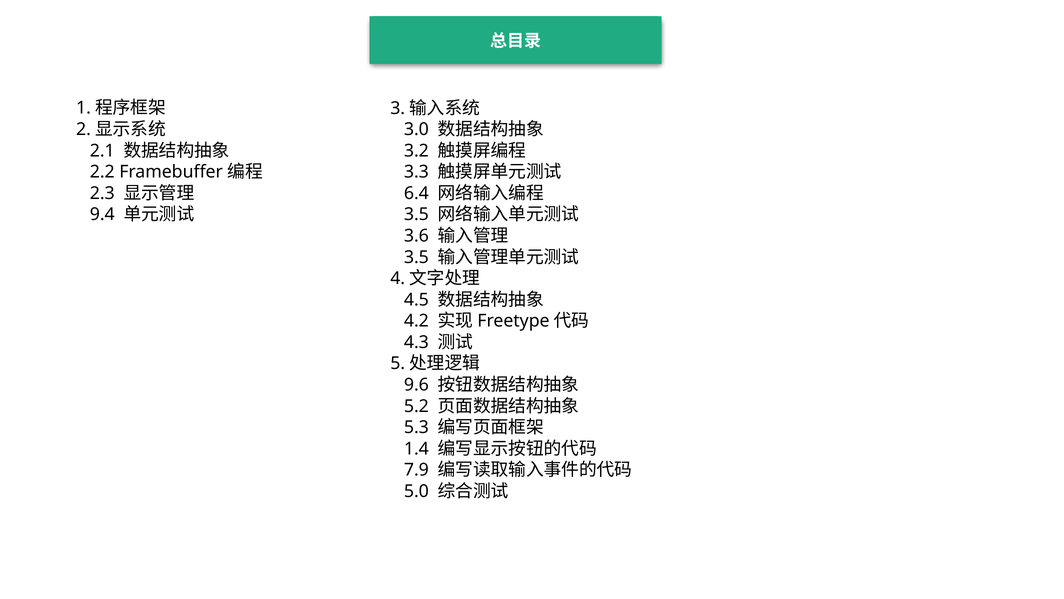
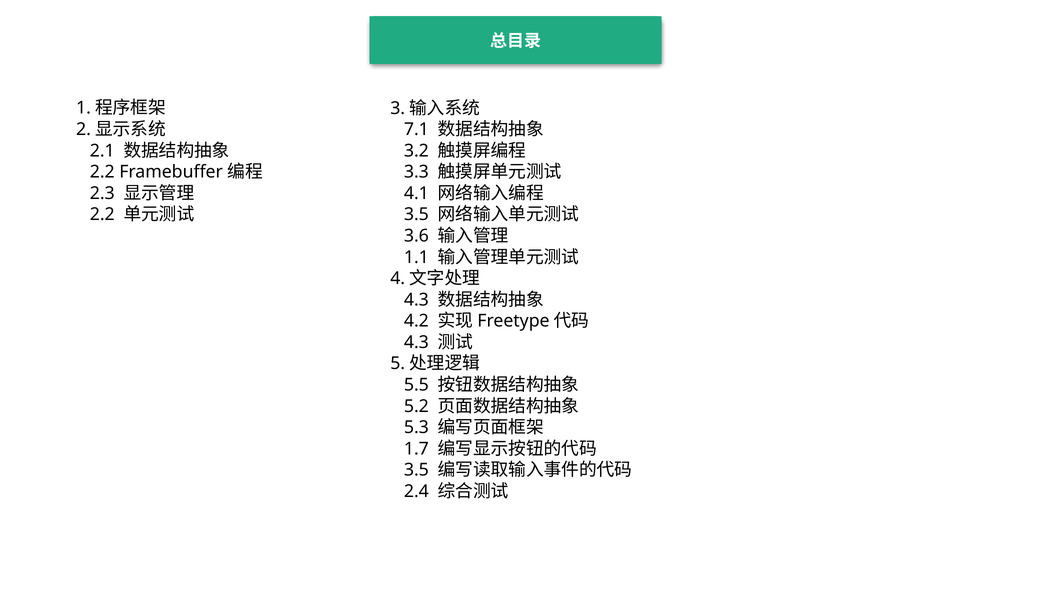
3.0: 3.0 -> 7.1 (416, 129)
6.4: 6.4 -> 4.1 (416, 193)
9.4: 9.4 -> 2.2 (102, 214)
3.5: 3.5 -> 1.1 (416, 257)
4.5: 4.5 -> 4.3 (416, 299)
9.6: 9.6 -> 5.5 (416, 385)
1.4: 1.4 -> 1.7 (416, 448)
7.9: 7.9 -> 3.5 (416, 470)
5.0: 5.0 -> 2.4 (416, 491)
